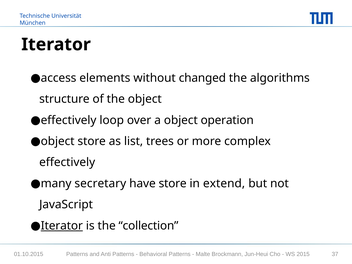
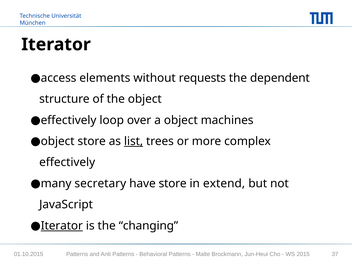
changed: changed -> requests (202, 78)
algorithms: algorithms -> dependent (280, 78)
operation: operation -> machines (227, 120)
list underline: none -> present (134, 141)
collection: collection -> changing (148, 226)
